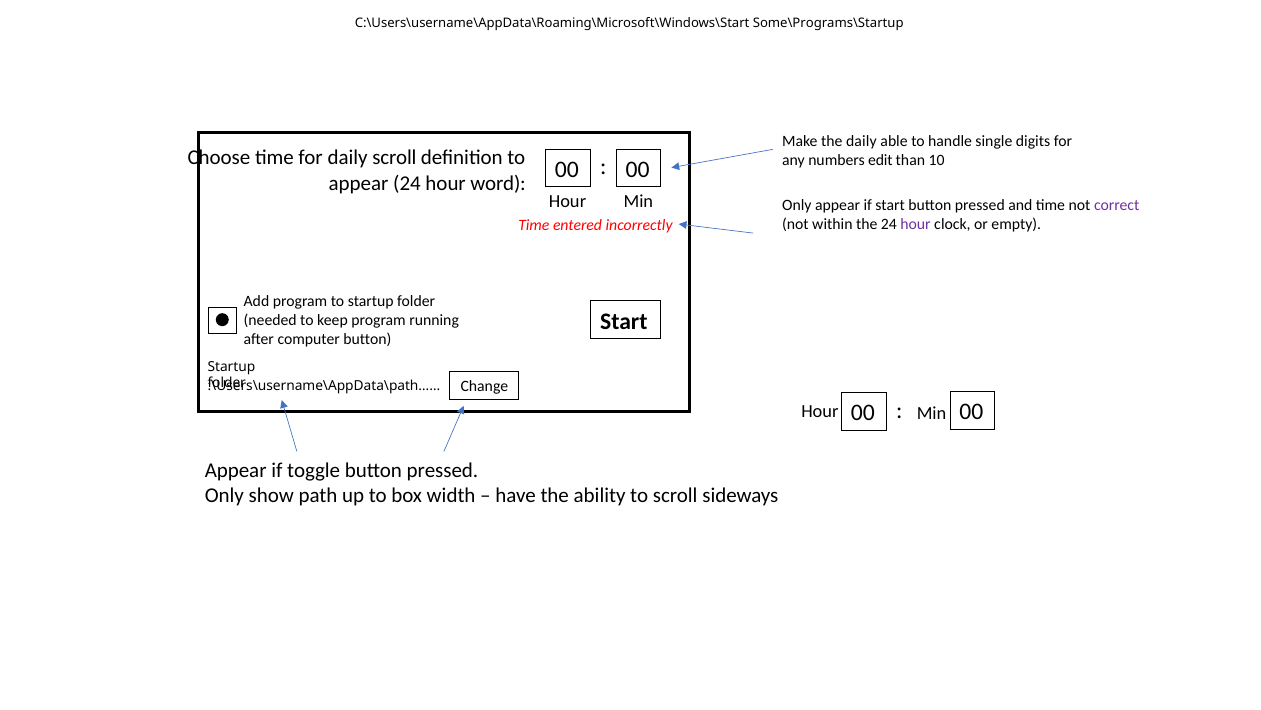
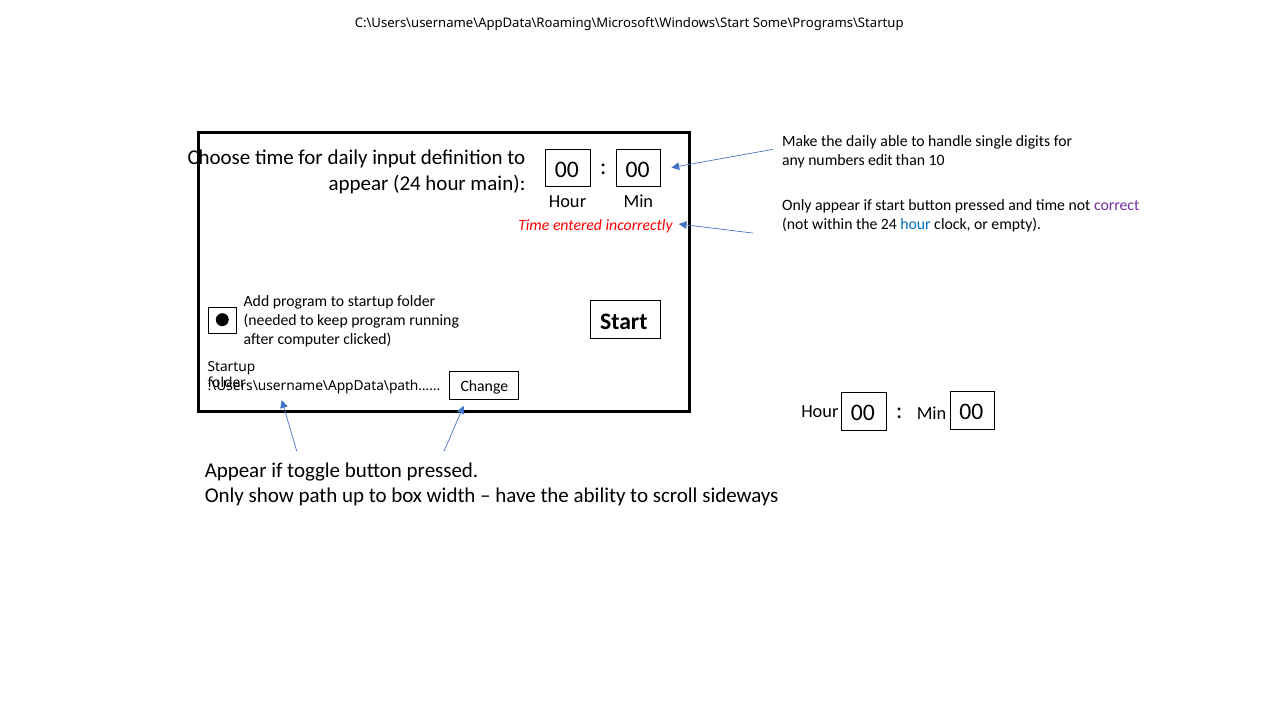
daily scroll: scroll -> input (394, 158)
word: word -> main (498, 183)
hour colour: purple -> blue (916, 224)
computer button: button -> clicked (367, 339)
